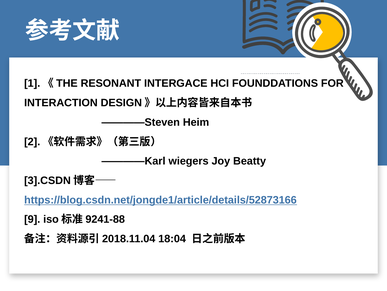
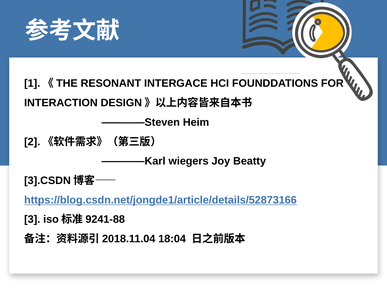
9: 9 -> 3 (32, 219)
